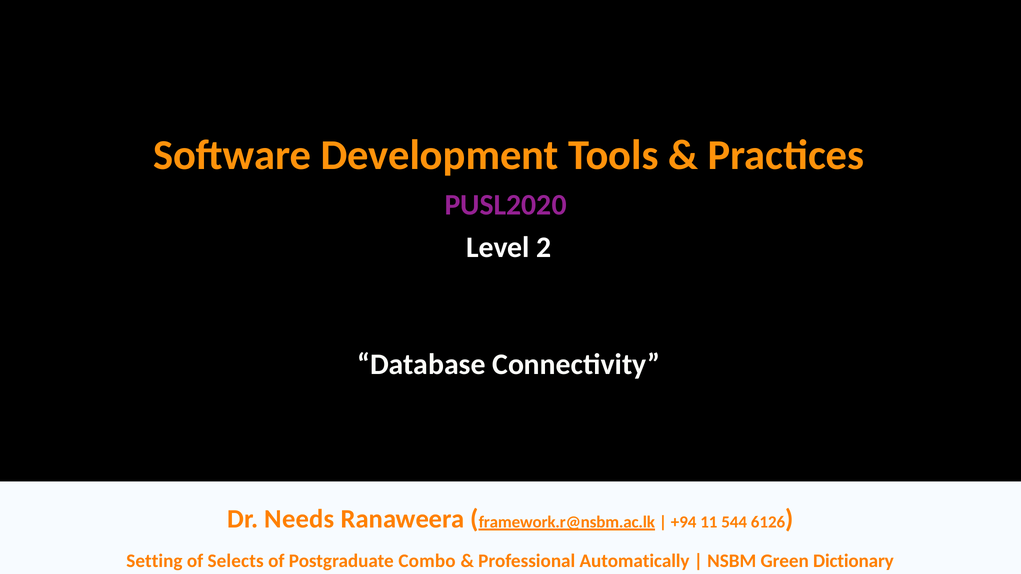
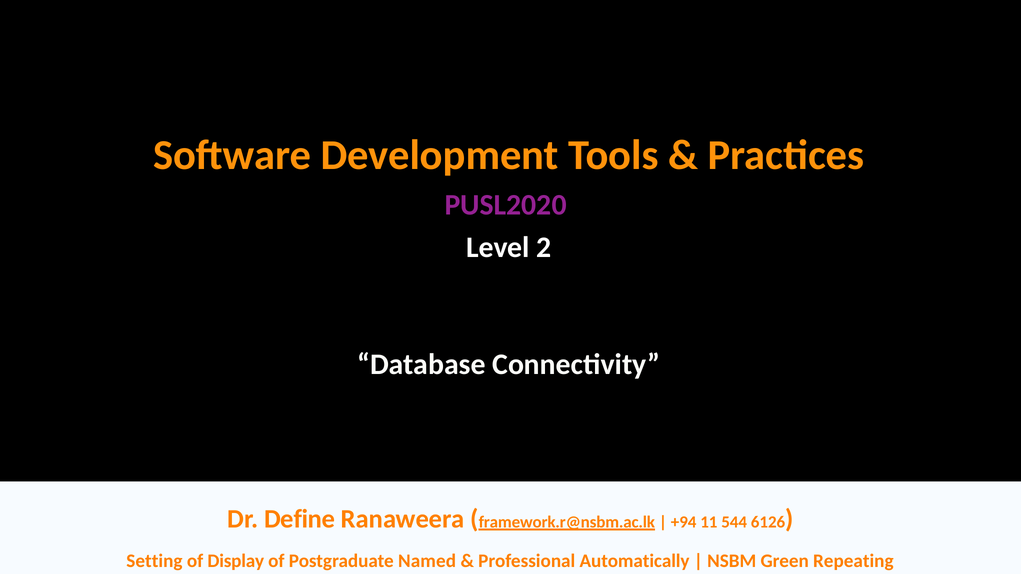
Needs: Needs -> Define (300, 519)
Selects: Selects -> Display (236, 561)
Combo: Combo -> Named (427, 561)
Dictionary: Dictionary -> Repeating (853, 561)
